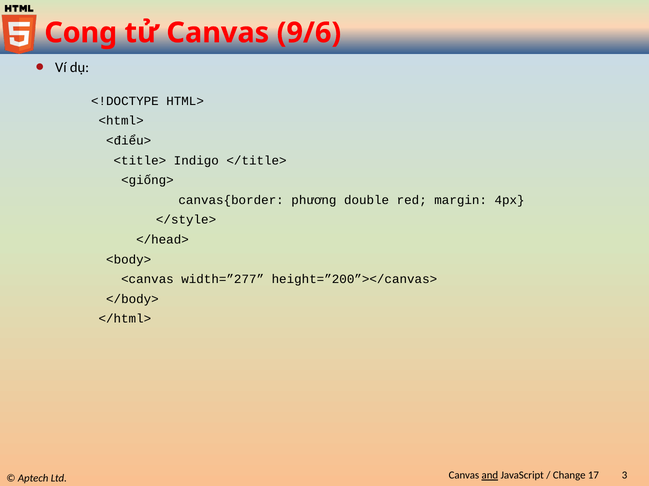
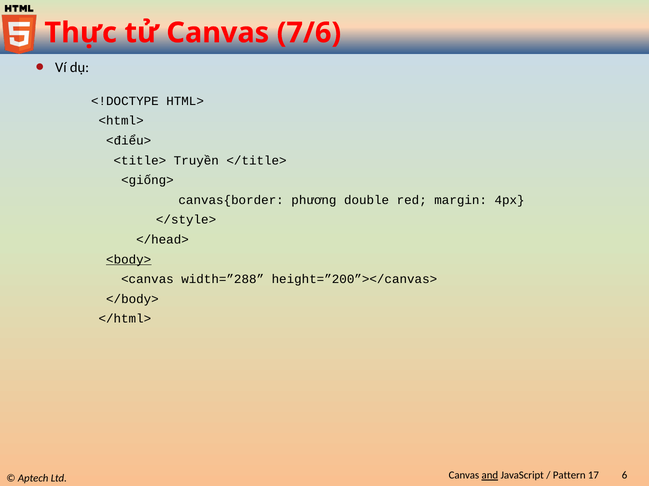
Cong: Cong -> Thực (81, 33)
9/6: 9/6 -> 7/6 (309, 33)
Indigo: Indigo -> Truyền (196, 161)
<body> underline: none -> present (129, 260)
width=”277: width=”277 -> width=”288 (223, 280)
Change: Change -> Pattern (569, 476)
3: 3 -> 6 (625, 476)
